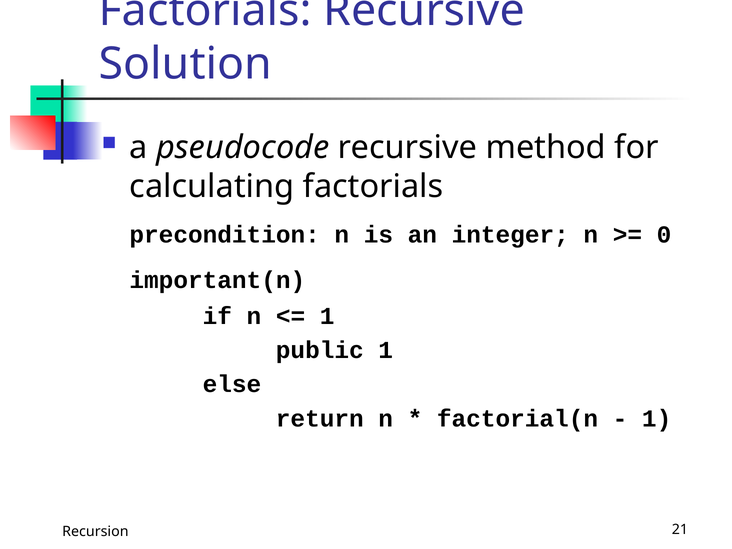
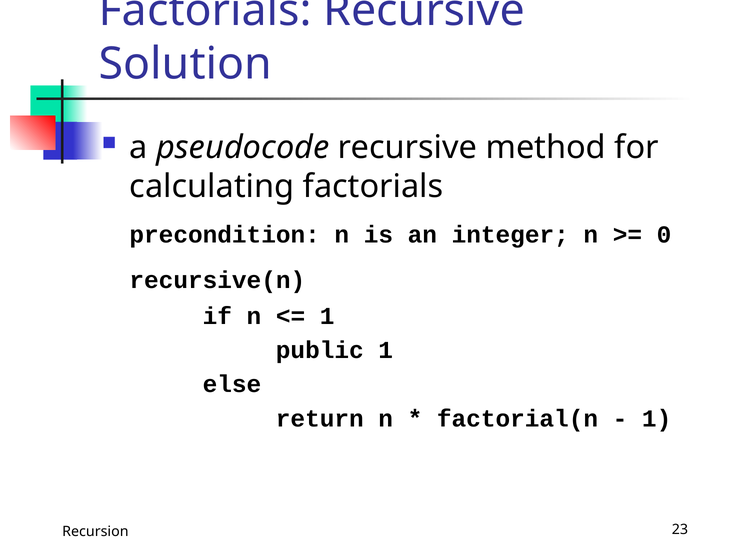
important(n: important(n -> recursive(n (217, 280)
21: 21 -> 23 (680, 529)
